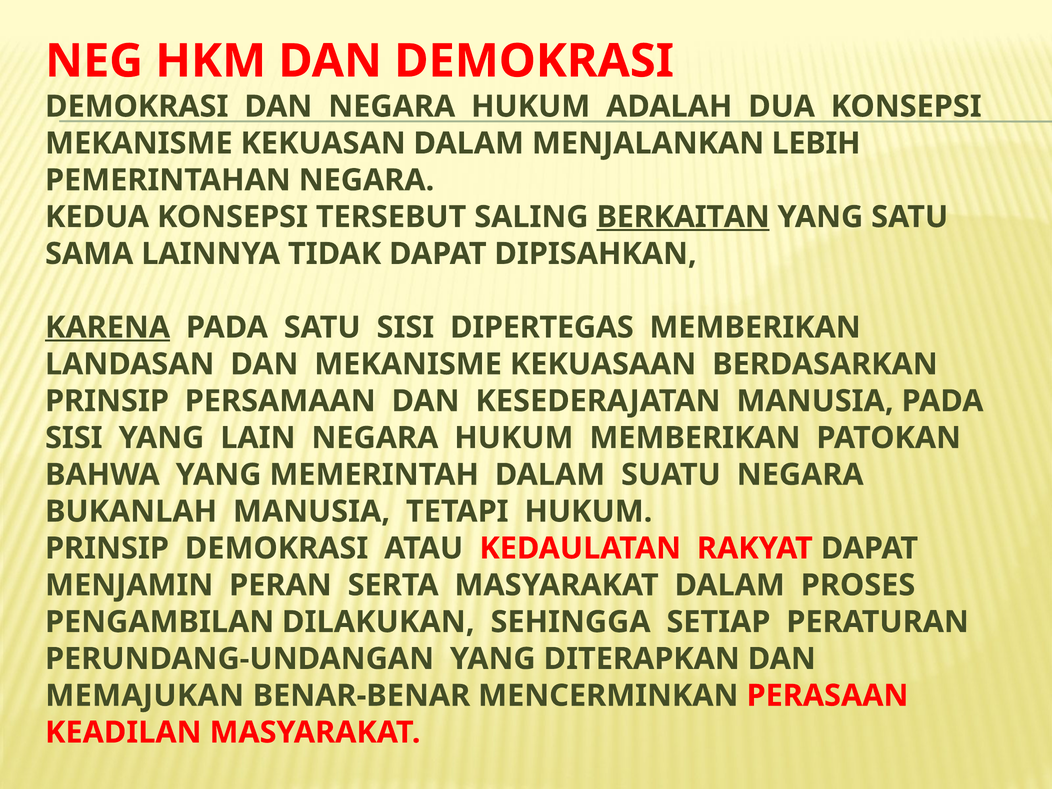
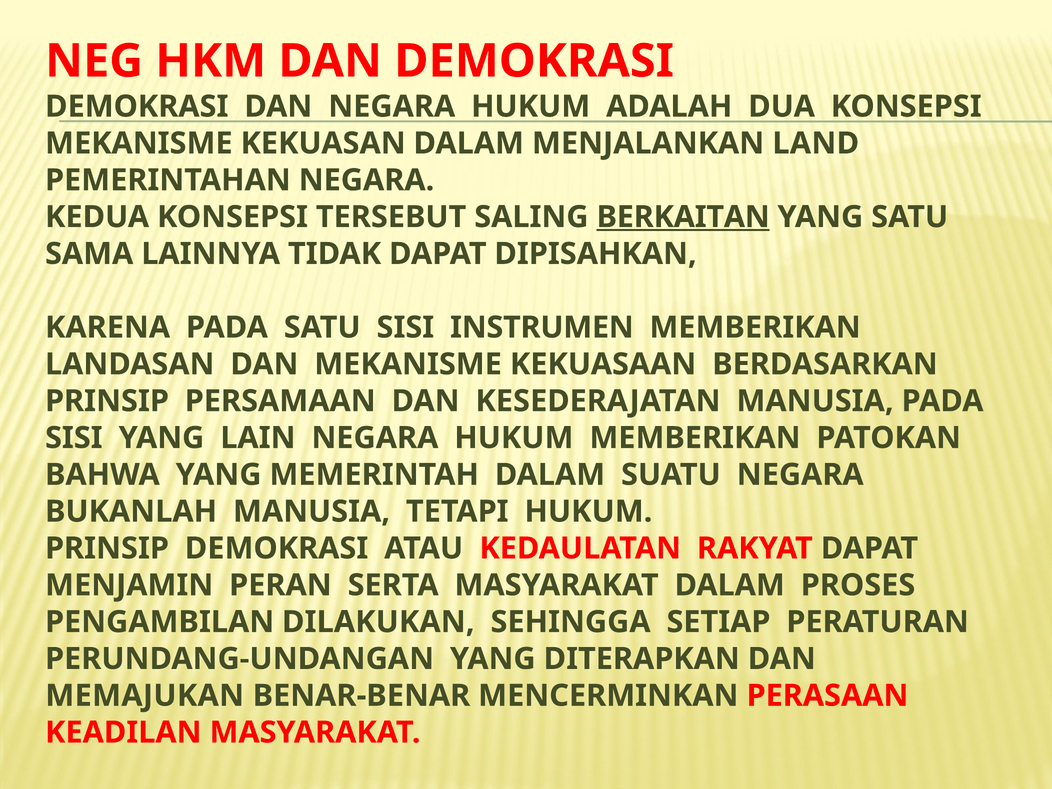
LEBIH: LEBIH -> LAND (816, 143)
KARENA underline: present -> none (108, 327)
DIPERTEGAS: DIPERTEGAS -> INSTRUMEN (542, 327)
